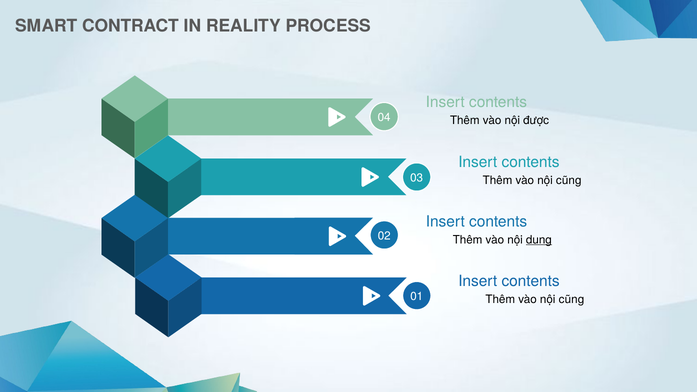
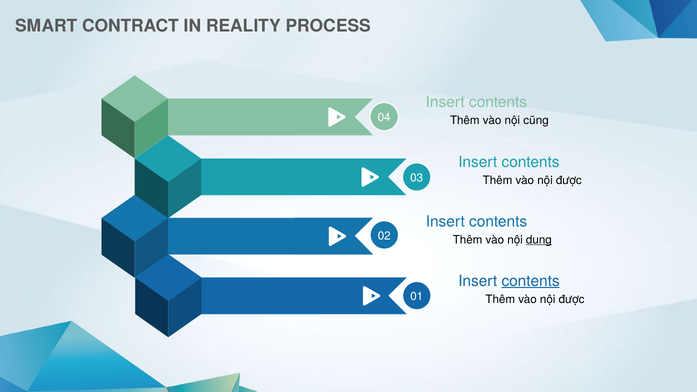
được: được -> cũng (536, 120)
cũng: cũng -> được (569, 180)
contents underline: none -> present (531, 281)
cũng: cũng -> được (572, 299)
